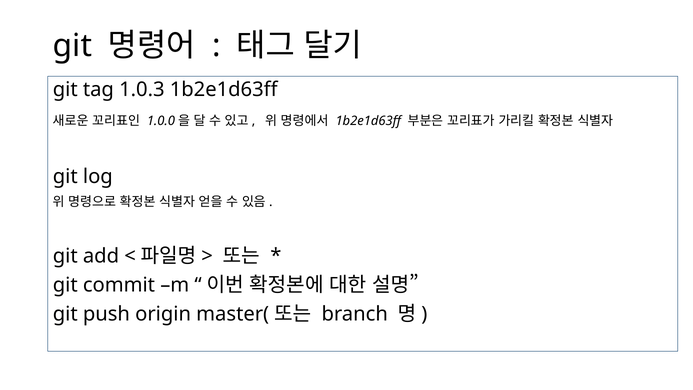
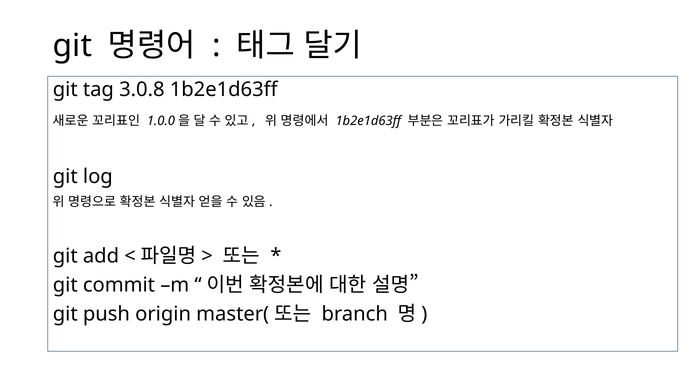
1.0.3: 1.0.3 -> 3.0.8 (142, 90)
